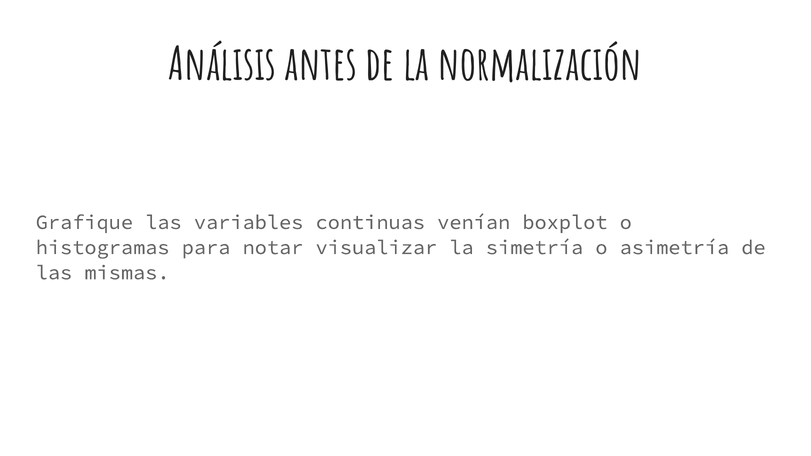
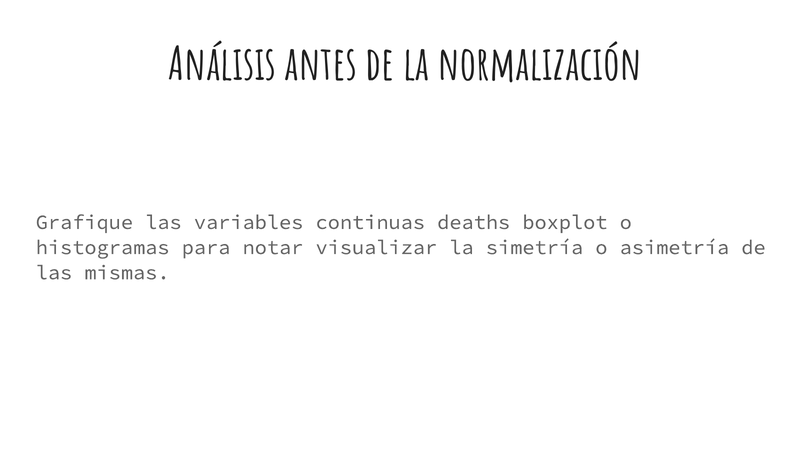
venían: venían -> deaths (474, 222)
